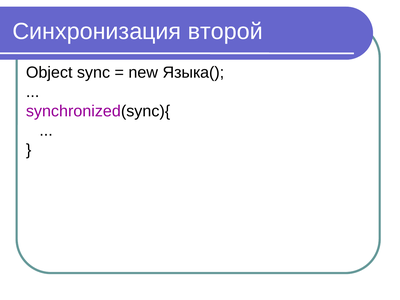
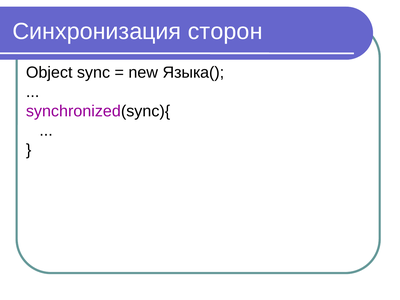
второй: второй -> сторон (225, 32)
